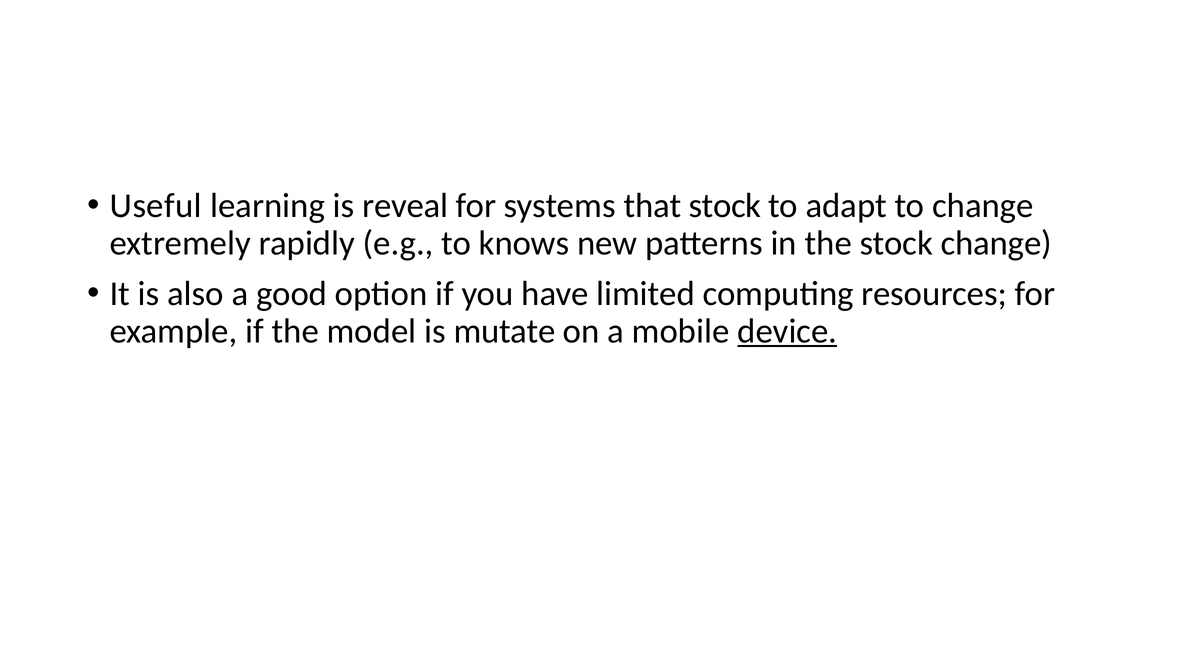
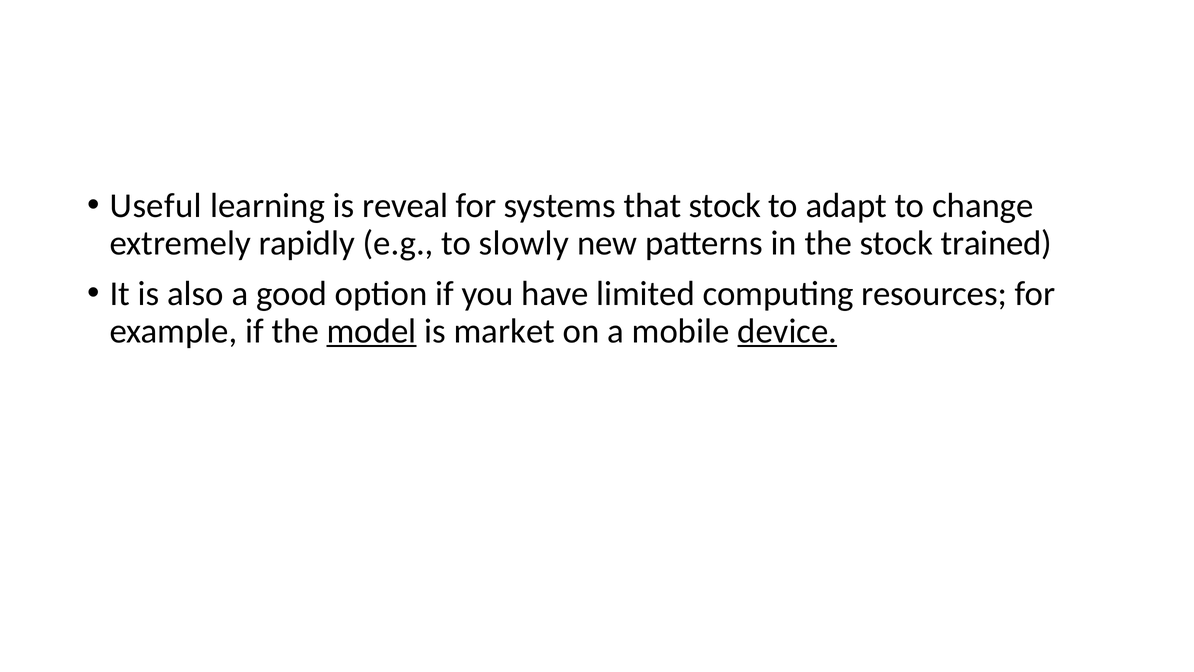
knows: knows -> slowly (524, 243)
stock change: change -> trained (996, 243)
model underline: none -> present (371, 331)
mutate: mutate -> market (504, 331)
